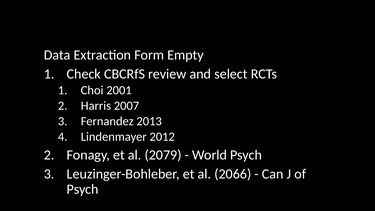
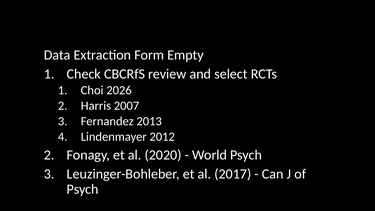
2001: 2001 -> 2026 (119, 90)
2079: 2079 -> 2020 (163, 155)
2066: 2066 -> 2017 (233, 174)
